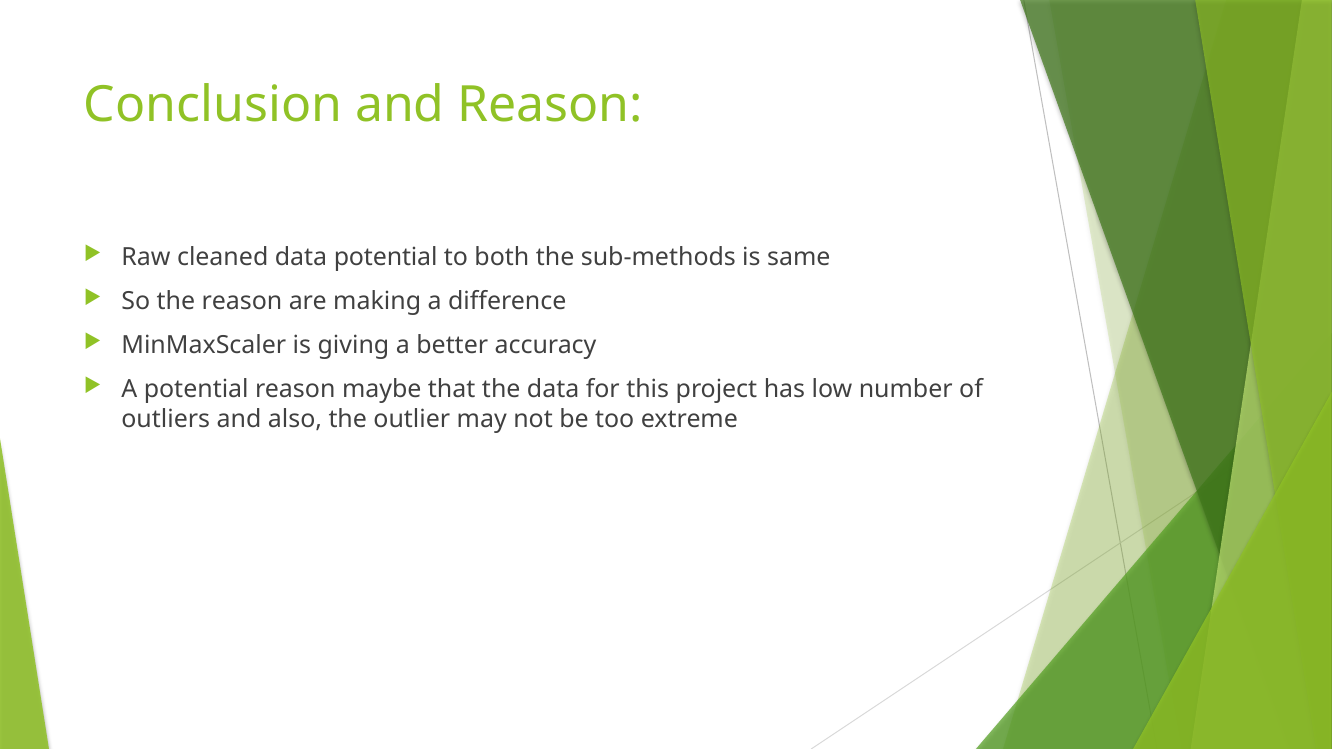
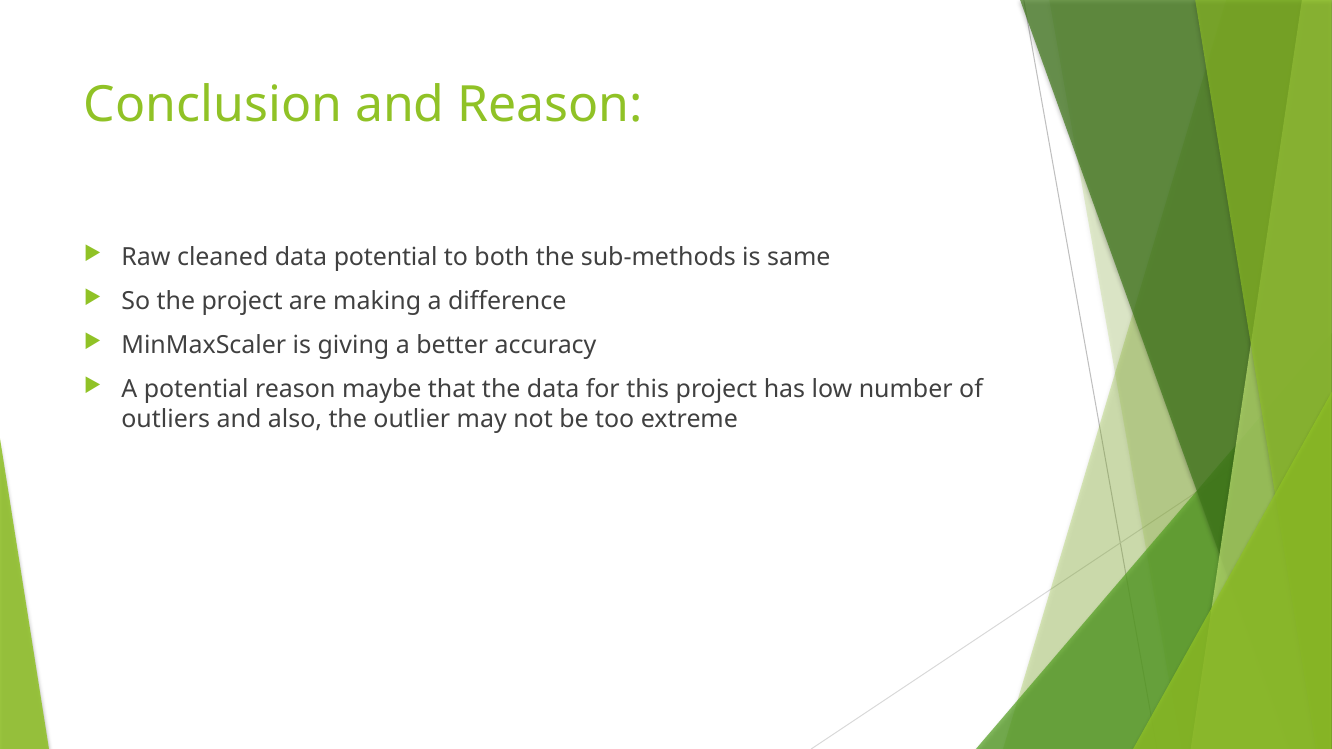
the reason: reason -> project (242, 302)
